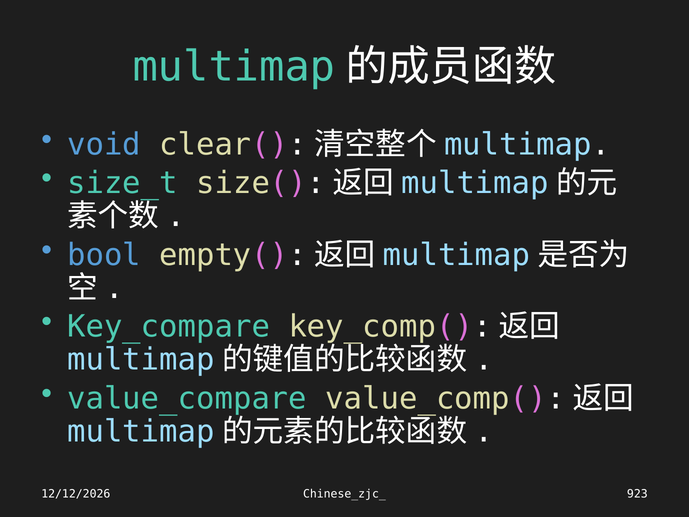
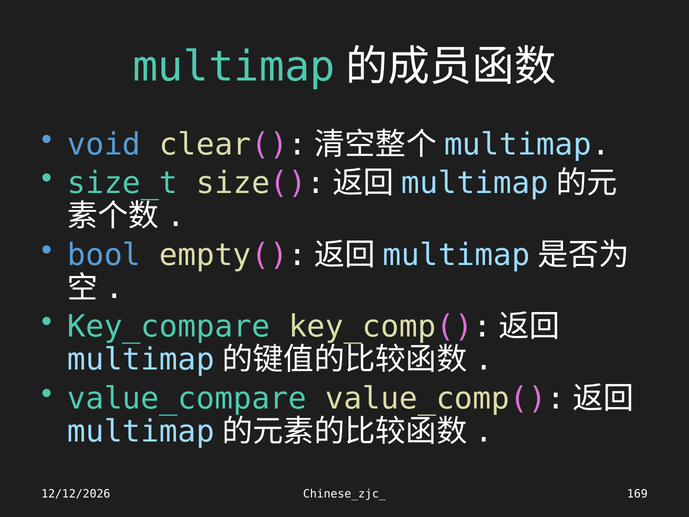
923: 923 -> 169 (637, 493)
